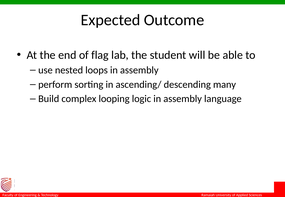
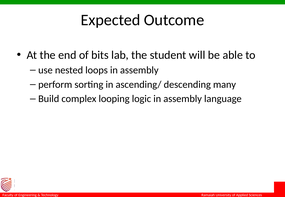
flag: flag -> bits (100, 55)
